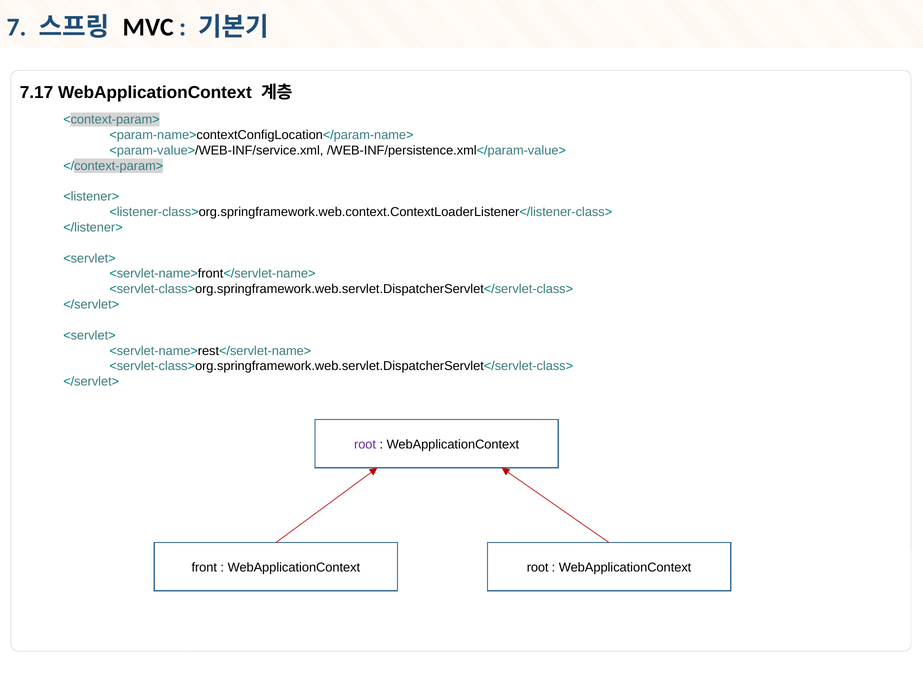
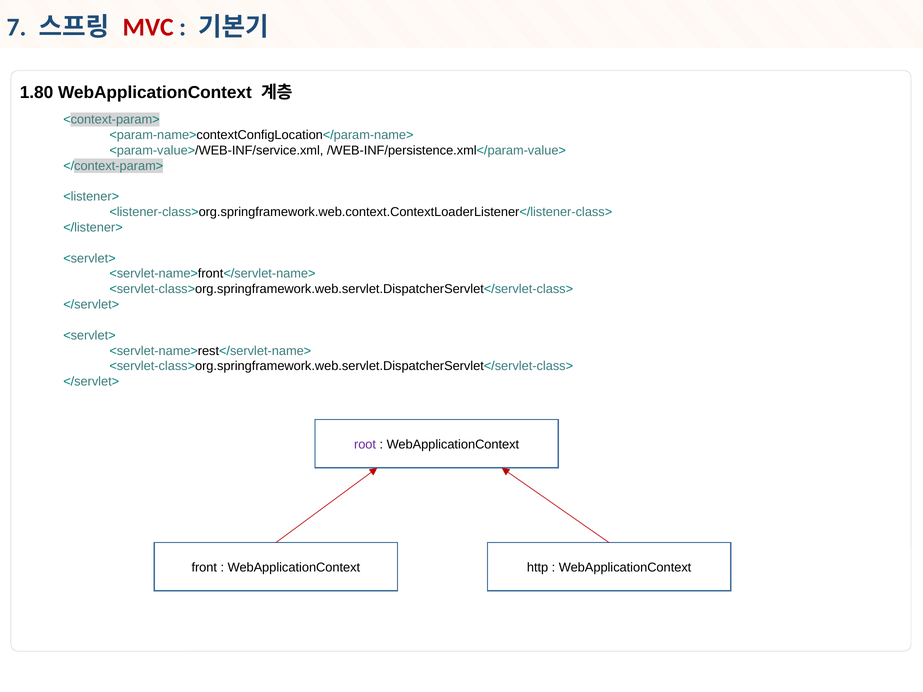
MVC colour: black -> red (148, 27)
7.17: 7.17 -> 1.80 (37, 93)
WebApplicationContext root: root -> http (538, 568)
